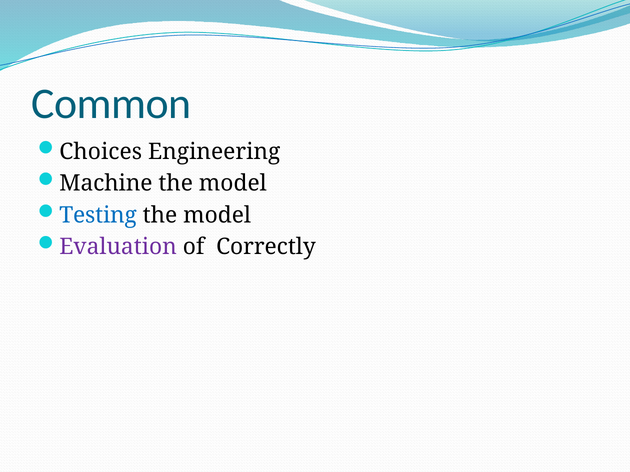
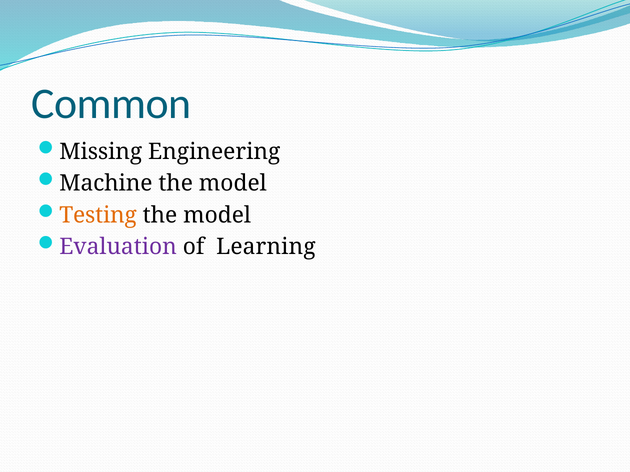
Choices: Choices -> Missing (101, 152)
Testing colour: blue -> orange (98, 215)
Correctly: Correctly -> Learning (266, 247)
